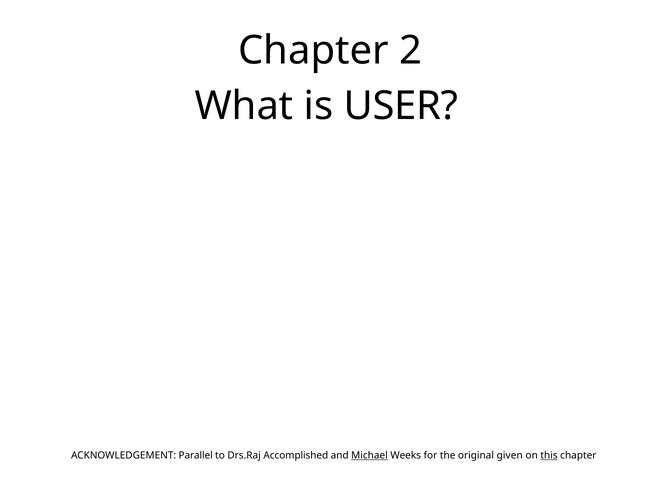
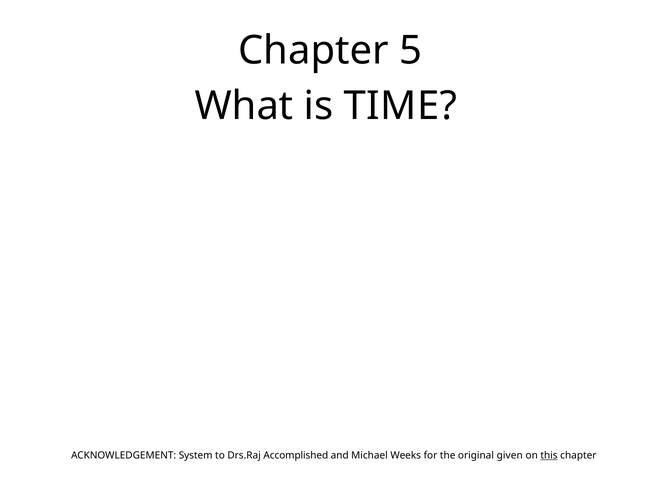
2: 2 -> 5 (411, 50)
USER: USER -> TIME (400, 106)
Parallel: Parallel -> System (196, 456)
Michael underline: present -> none (370, 456)
